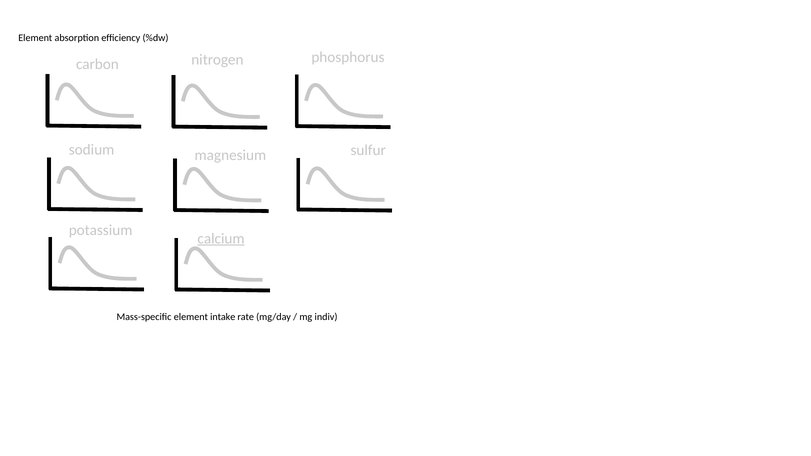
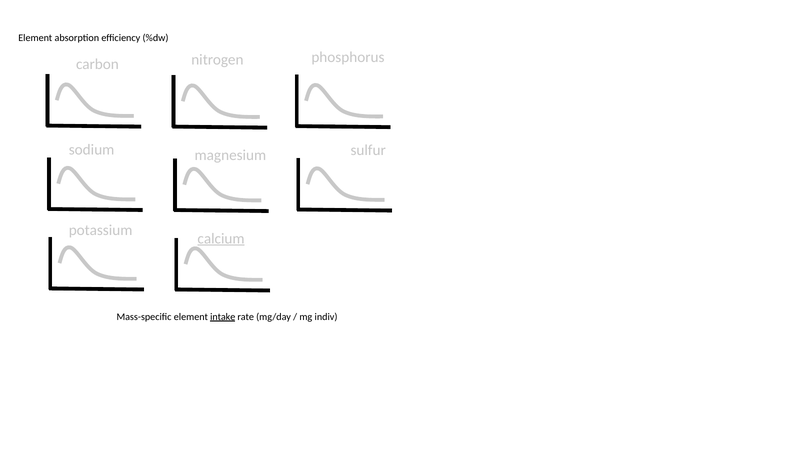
intake underline: none -> present (223, 317)
